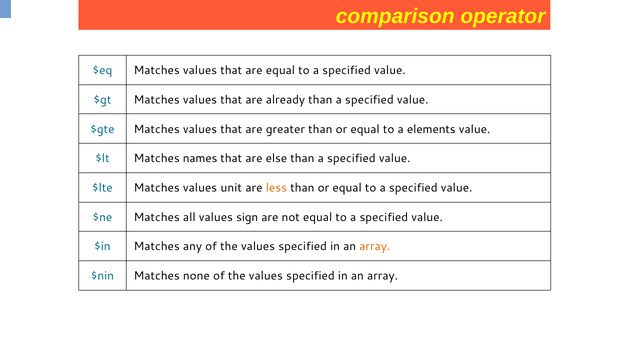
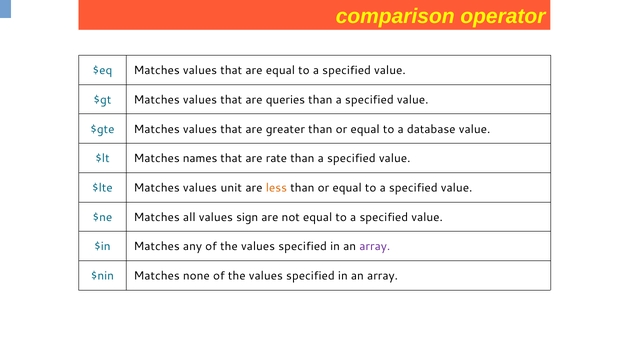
already: already -> queries (285, 100)
elements: elements -> database (431, 129)
else: else -> rate (276, 158)
array colour: orange -> purple (375, 246)
